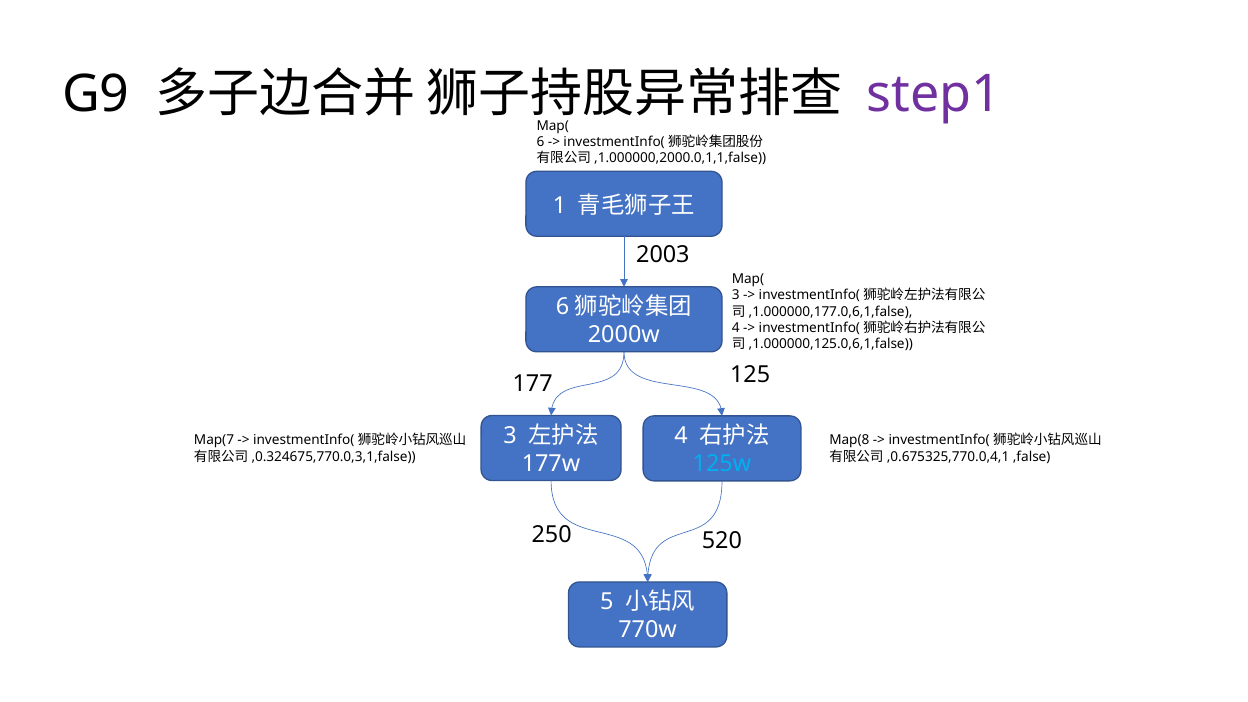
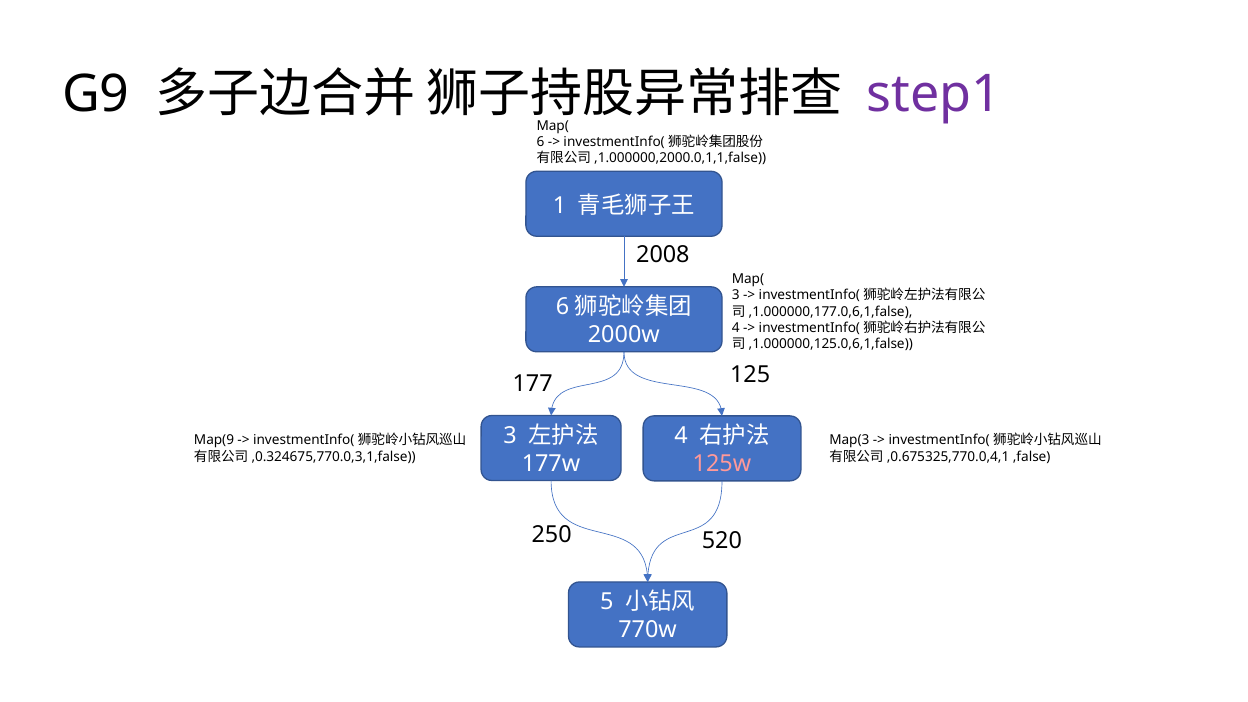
2003: 2003 -> 2008 (663, 255)
Map(7: Map(7 -> Map(9 (214, 440)
Map(8: Map(8 -> Map(3 (849, 440)
125w colour: light blue -> pink (722, 464)
